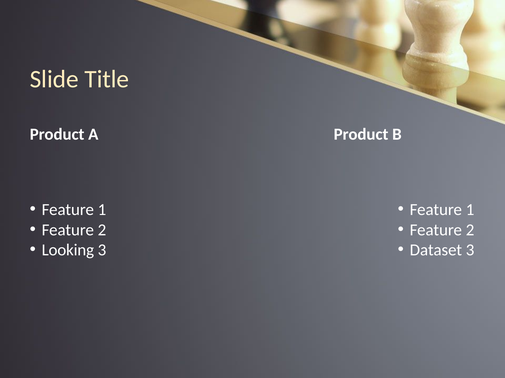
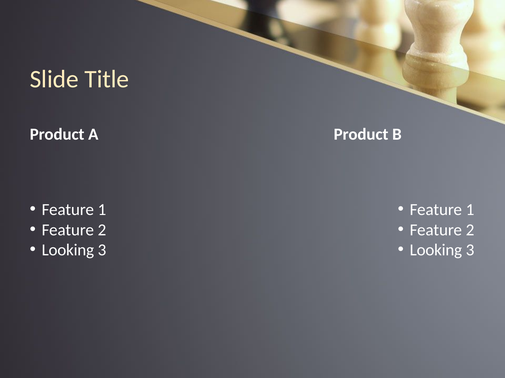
Dataset: Dataset -> Looking (436, 251)
